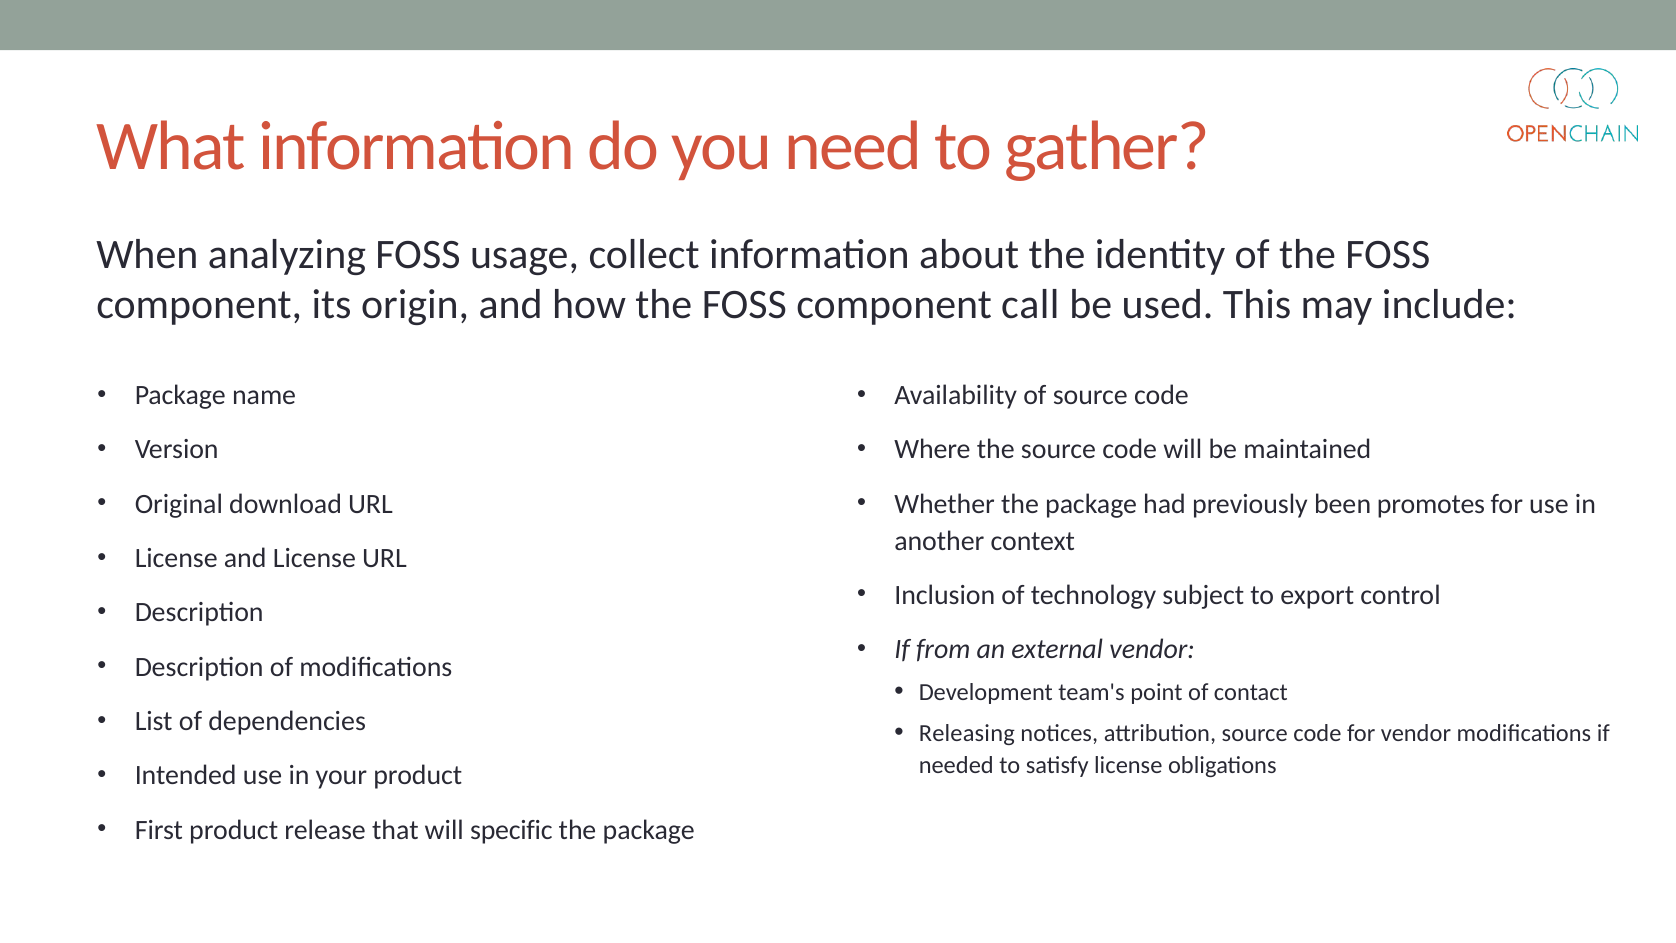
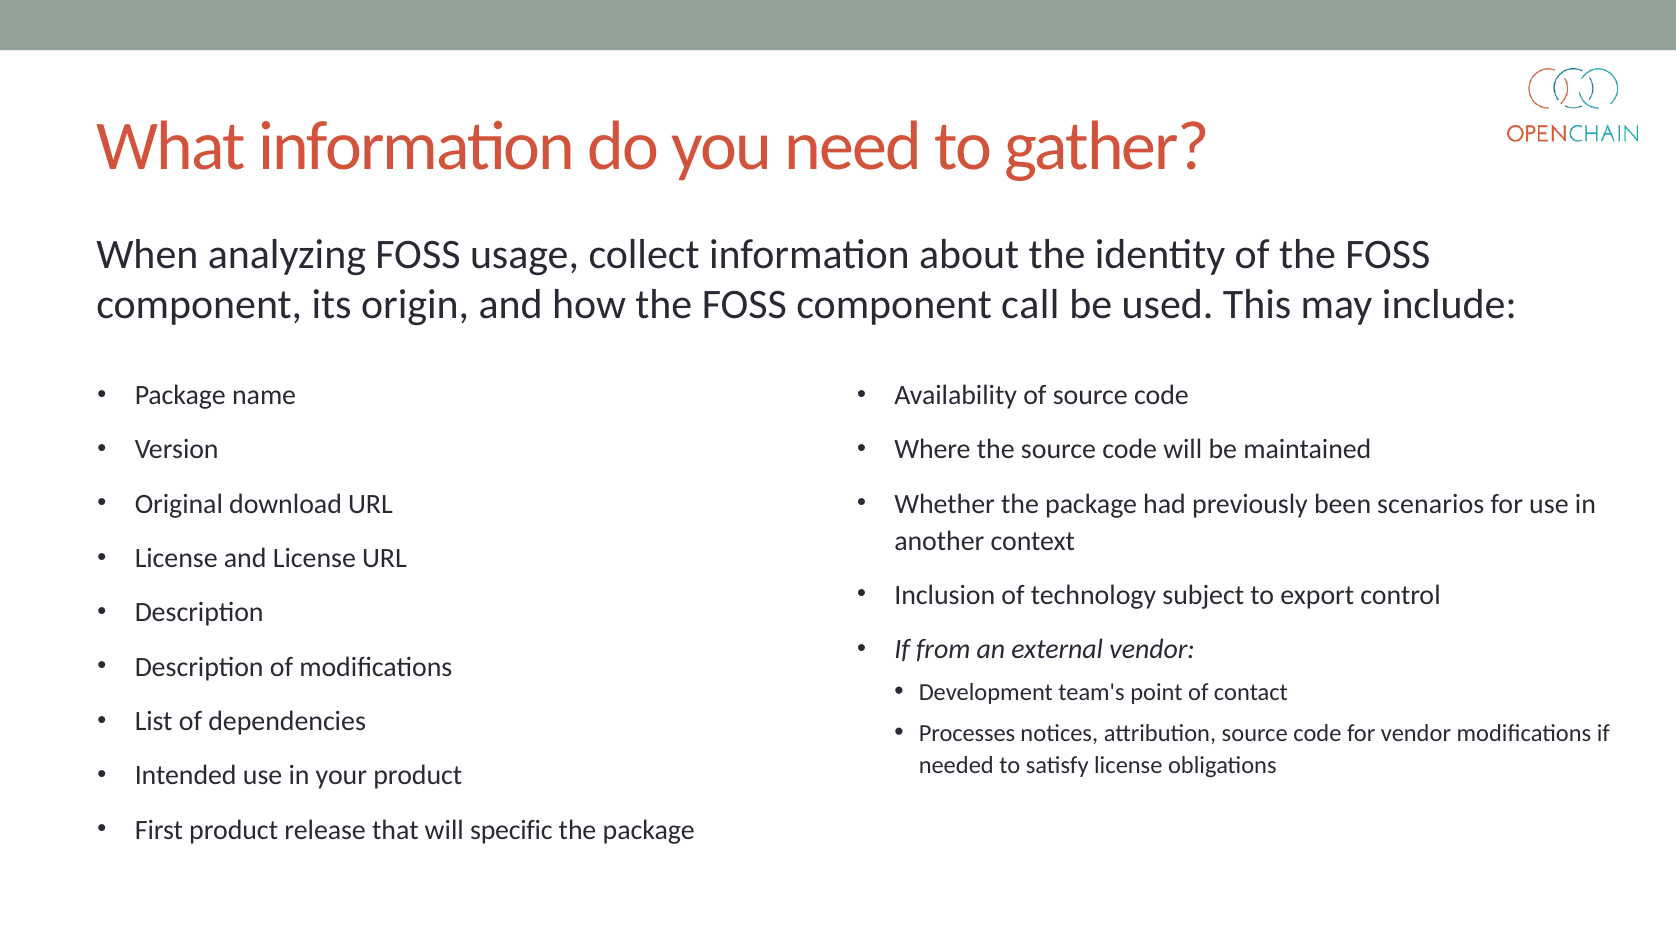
promotes: promotes -> scenarios (1431, 504)
Releasing: Releasing -> Processes (967, 733)
